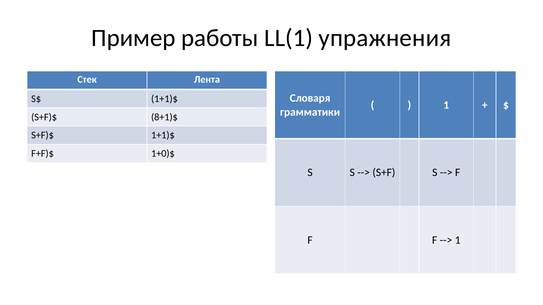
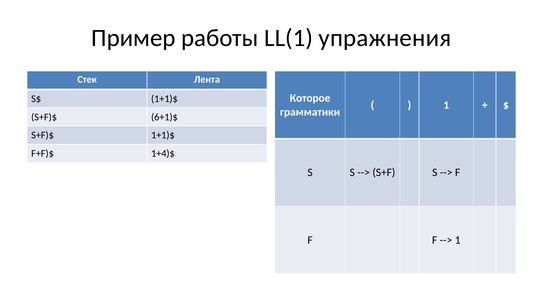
Словаря: Словаря -> Которое (310, 98)
8+1)$: 8+1)$ -> 6+1)$ (164, 117)
1+0)$: 1+0)$ -> 1+4)$ (163, 154)
